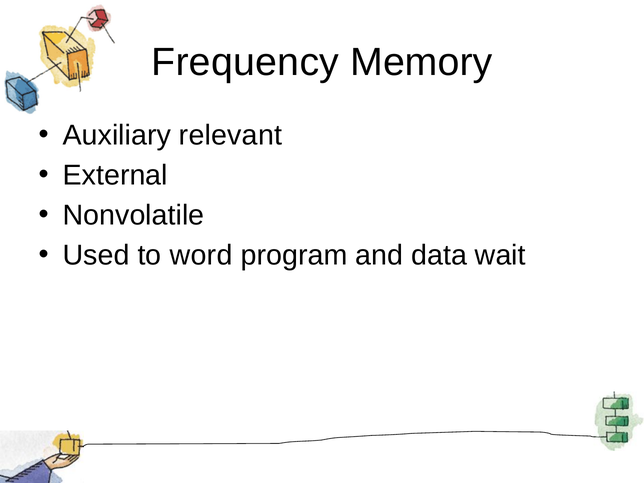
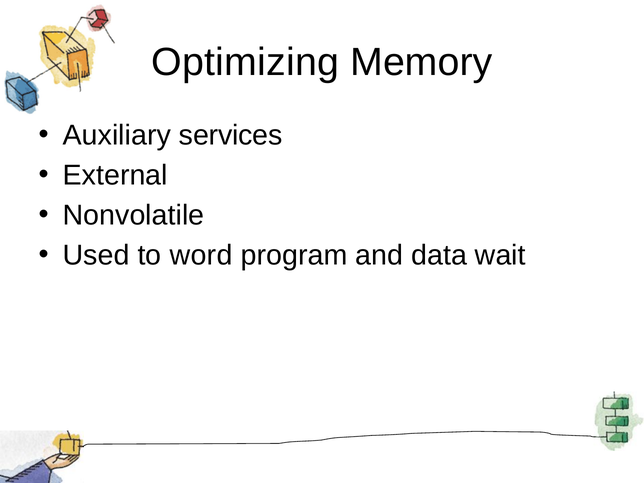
Frequency: Frequency -> Optimizing (245, 62)
relevant: relevant -> services (231, 135)
